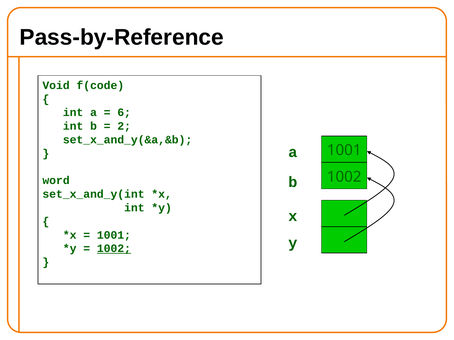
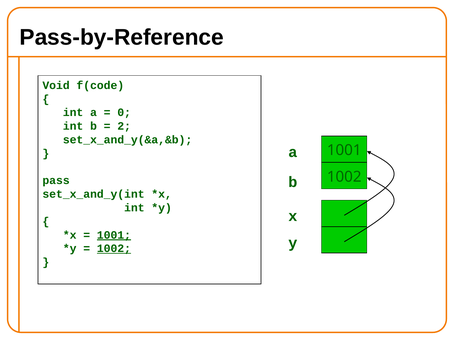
6: 6 -> 0 (124, 113)
word: word -> pass (56, 181)
1001 underline: none -> present (114, 235)
